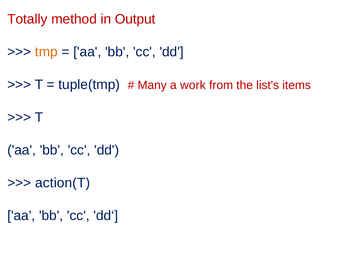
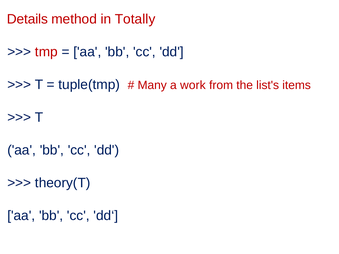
Totally: Totally -> Details (27, 19)
Output: Output -> Totally (135, 19)
tmp colour: orange -> red (46, 52)
action(T: action(T -> theory(T (63, 183)
